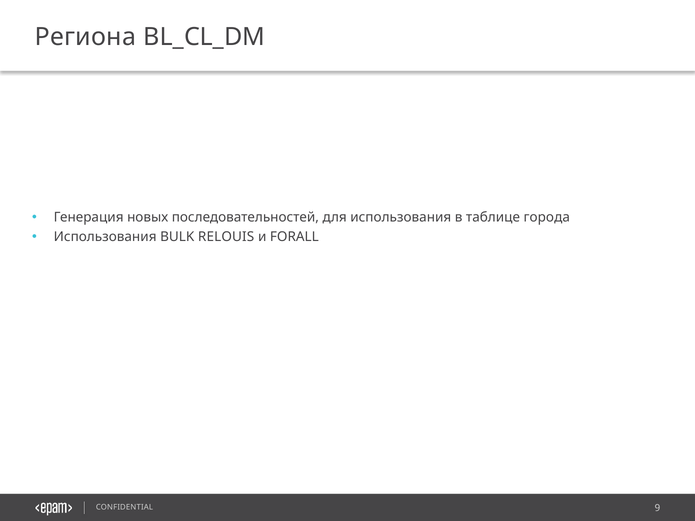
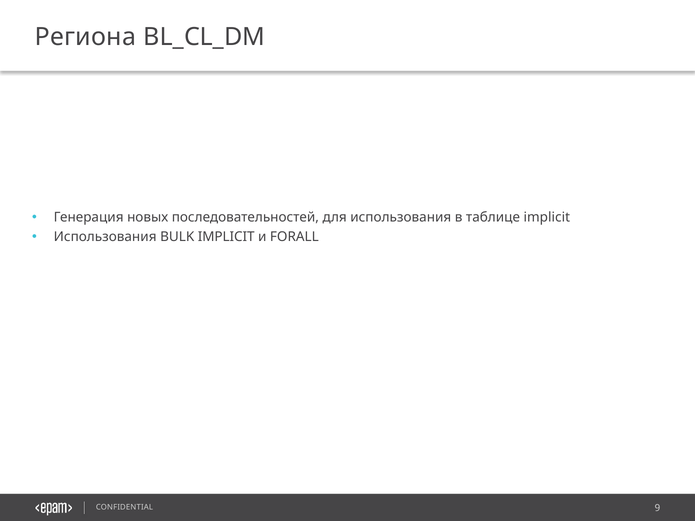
таблице города: города -> implicit (547, 218)
BULK RELOUIS: RELOUIS -> IMPLICIT (226, 237)
